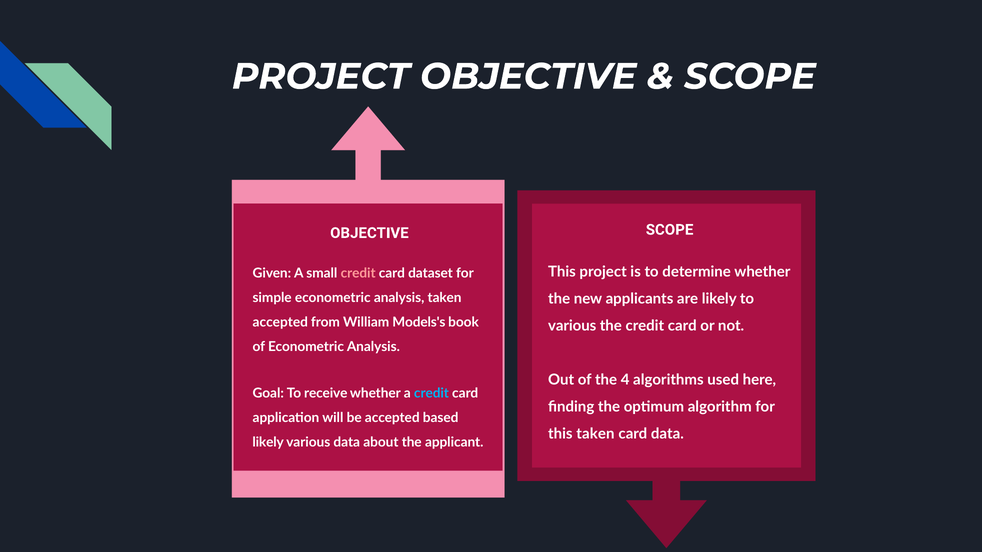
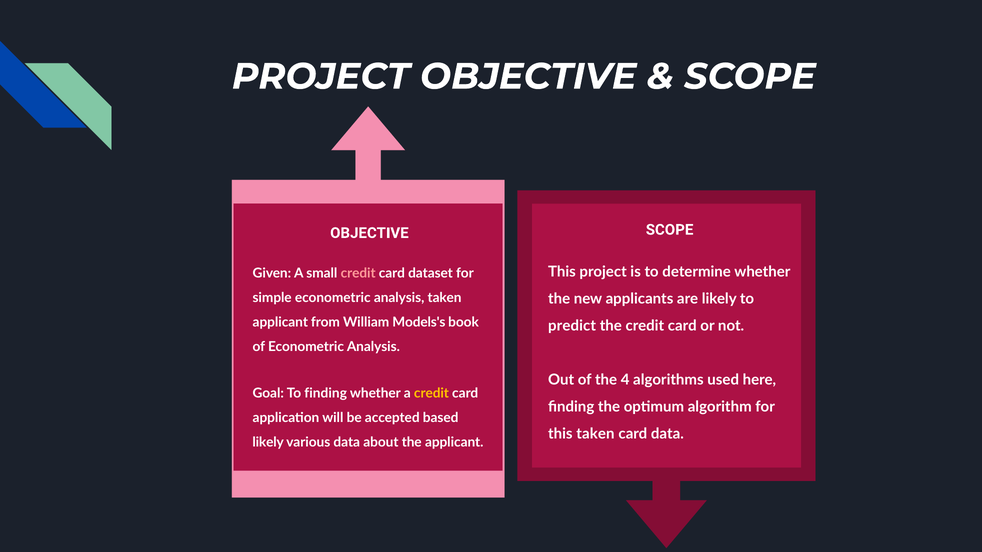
accepted: accepted -> applicant (280, 323)
various: various -> predict (572, 326)
To receive: receive -> finding (326, 394)
credit colour: light blue -> yellow (431, 394)
